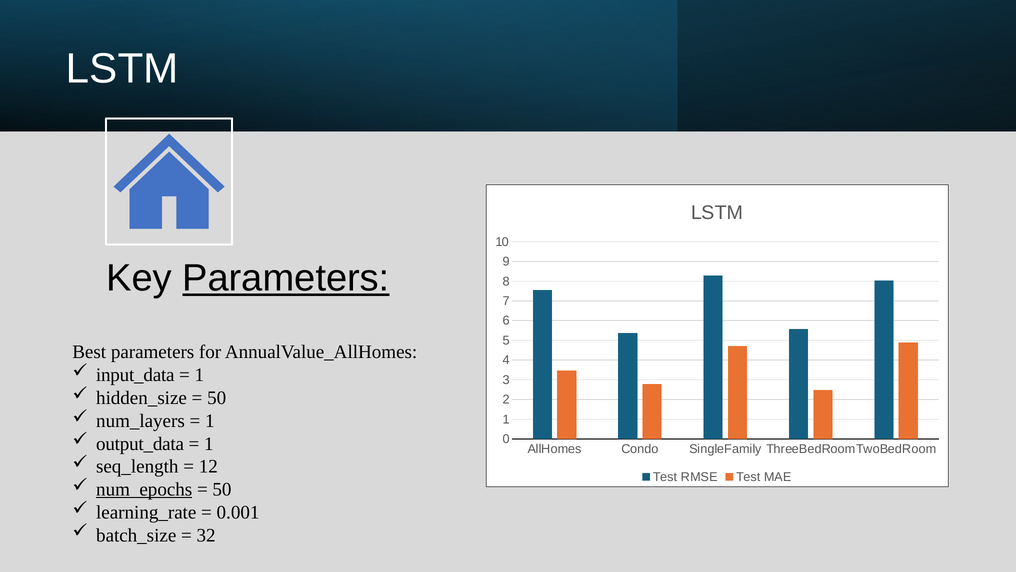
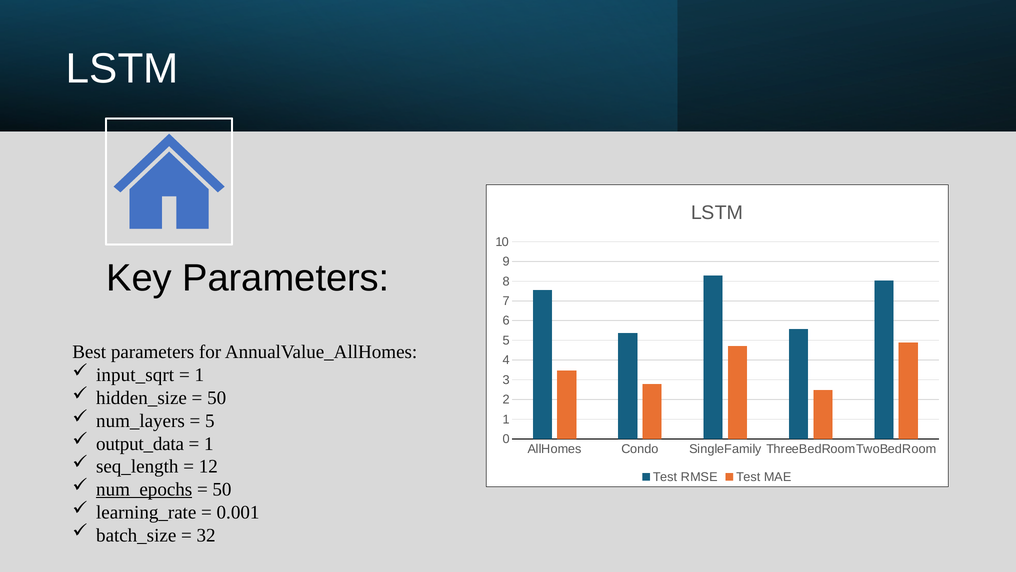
Parameters underline: present -> none (286, 278)
input_data: input_data -> input_sqrt (135, 375)
1: 1 -> 5 (210, 420)
